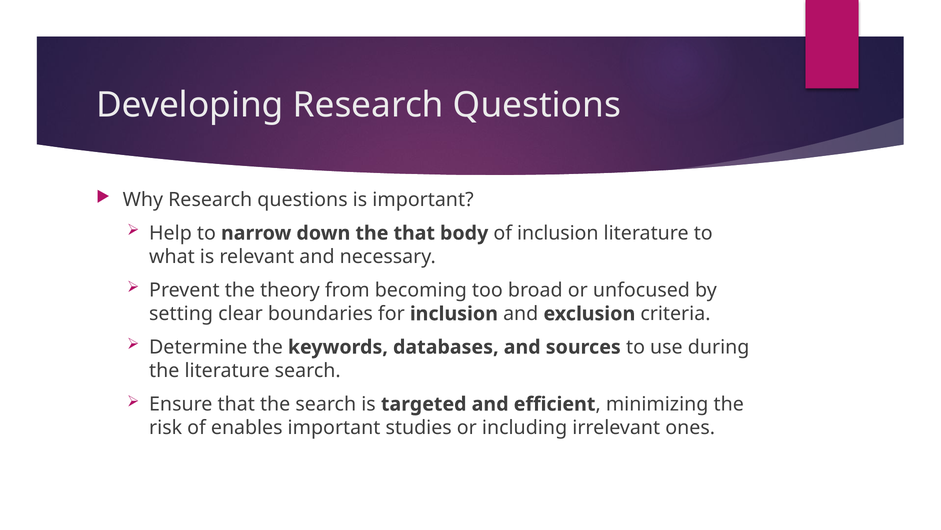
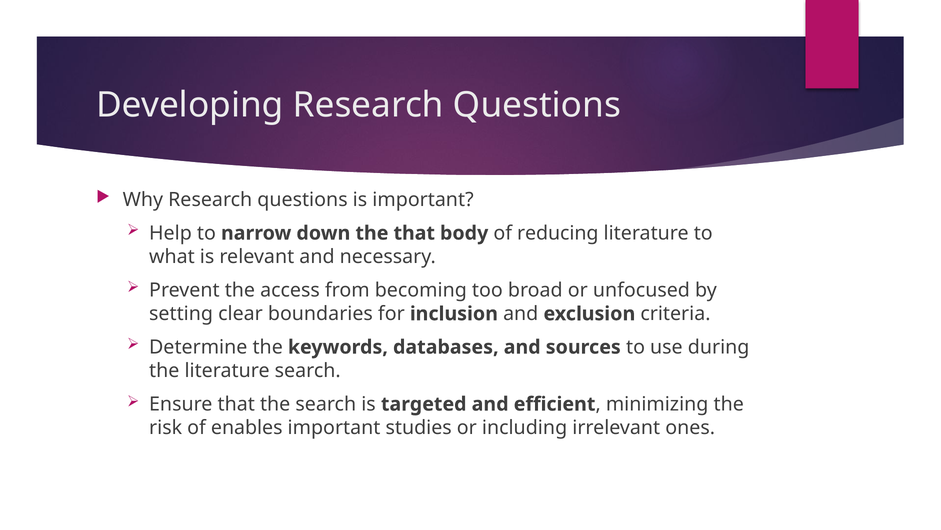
of inclusion: inclusion -> reducing (558, 233)
theory: theory -> access (290, 290)
